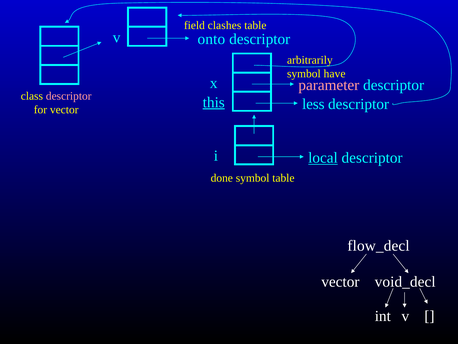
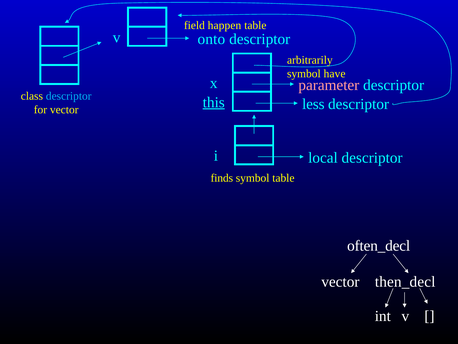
clashes: clashes -> happen (225, 25)
descriptor colour: pink -> light blue (69, 96)
local underline: present -> none (323, 157)
done: done -> finds (222, 178)
flow_decl: flow_decl -> often_decl (379, 245)
void_decl: void_decl -> then_decl (405, 281)
